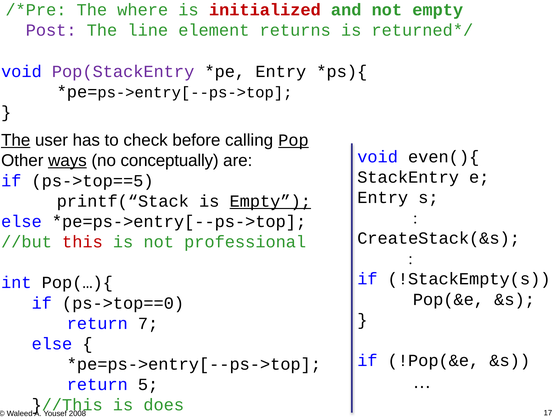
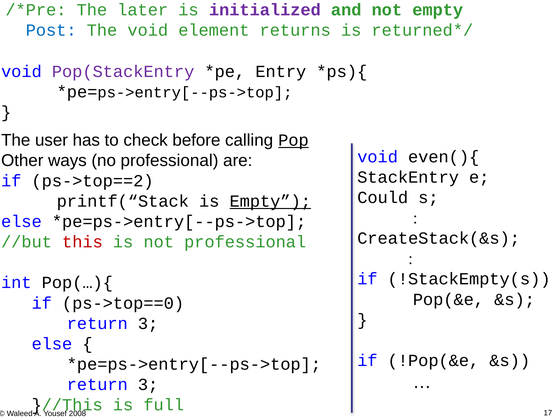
where: where -> later (143, 10)
initialized colour: red -> purple (265, 10)
Post colour: purple -> blue (51, 30)
The line: line -> void (148, 30)
The underline: present -> none (16, 140)
ways underline: present -> none (67, 160)
no conceptually: conceptually -> professional (169, 160)
ps->top==5: ps->top==5 -> ps->top==2 (93, 181)
Entry: Entry -> Could (383, 198)
7: 7 -> 3 (148, 323)
5: 5 -> 3 (148, 385)
does: does -> full (164, 405)
